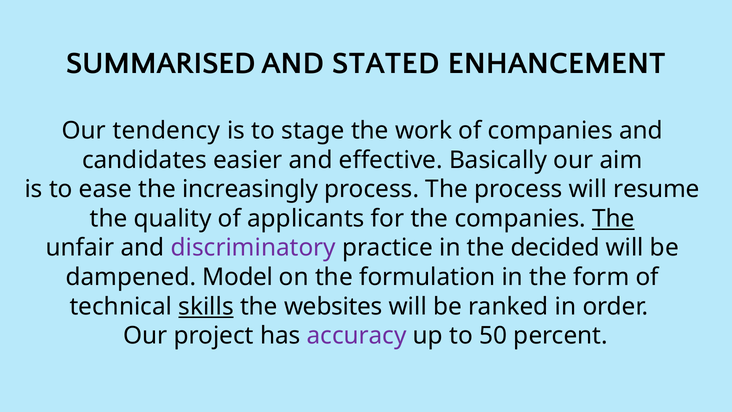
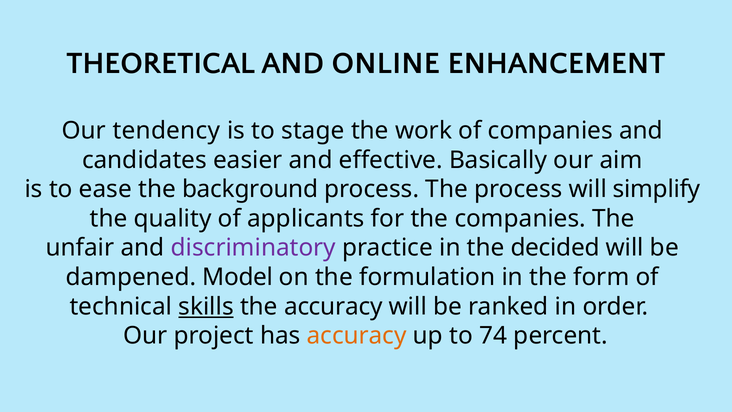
SUMMARISED: SUMMARISED -> THEORETICAL (161, 63)
STATED: STATED -> ONLINE (386, 63)
increasingly: increasingly -> background (250, 189)
resume: resume -> simplify (656, 189)
The underline: present -> none (613, 218)
the websites: websites -> accuracy (333, 306)
accuracy colour: purple -> orange (357, 336)
50: 50 -> 74 (493, 336)
